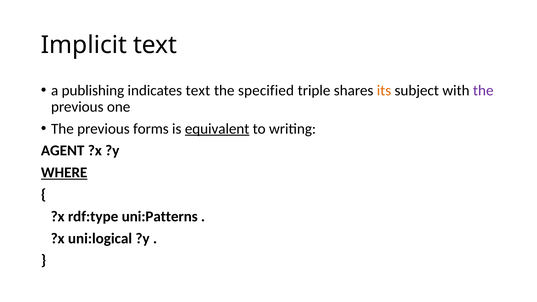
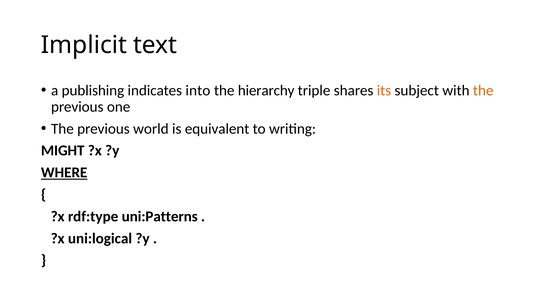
indicates text: text -> into (198, 90)
specified: specified -> hierarchy (266, 90)
the colour: purple -> orange (483, 90)
forms: forms -> world (151, 129)
equivalent underline: present -> none (217, 129)
AGENT: AGENT -> MIGHT (63, 151)
